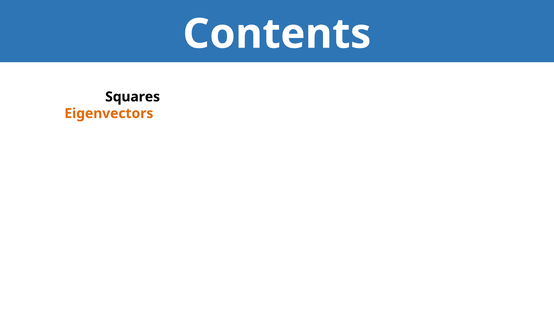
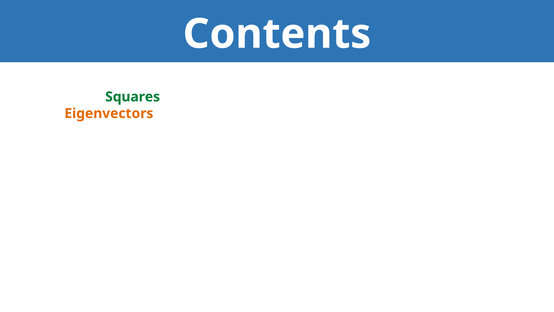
Squares colour: black -> green (133, 97)
